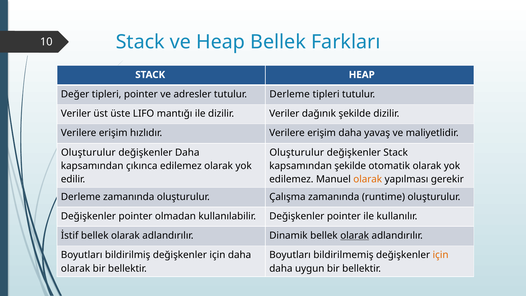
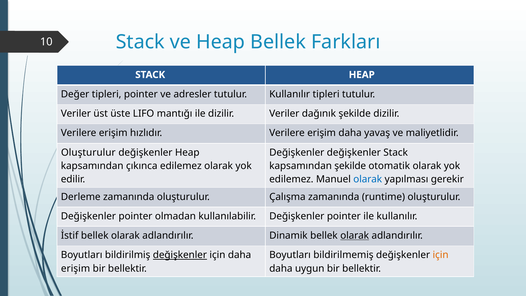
tutulur Derleme: Derleme -> Kullanılır (290, 94)
değişkenler Daha: Daha -> Heap (187, 152)
Oluşturulur: Oluşturulur -> Değişkenler (297, 152)
olarak colour: orange -> blue (368, 179)
değişkenler underline: none -> present (180, 255)
olarak: olarak -> erişim (76, 268)
